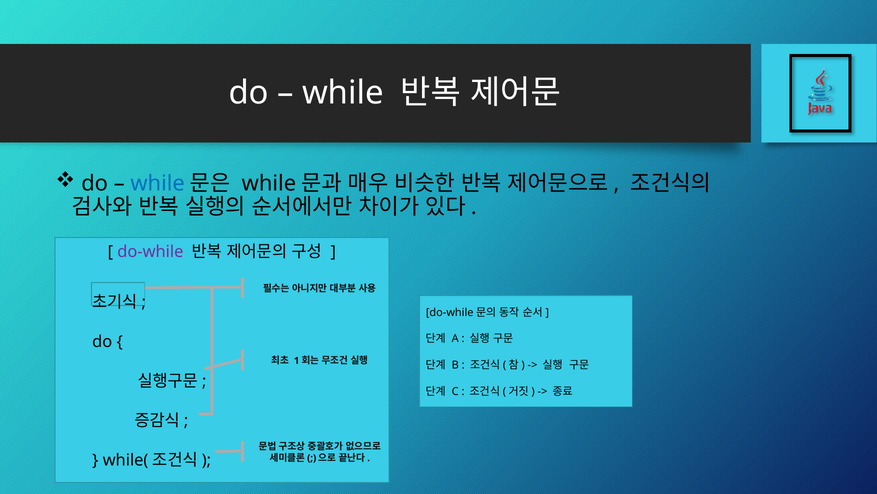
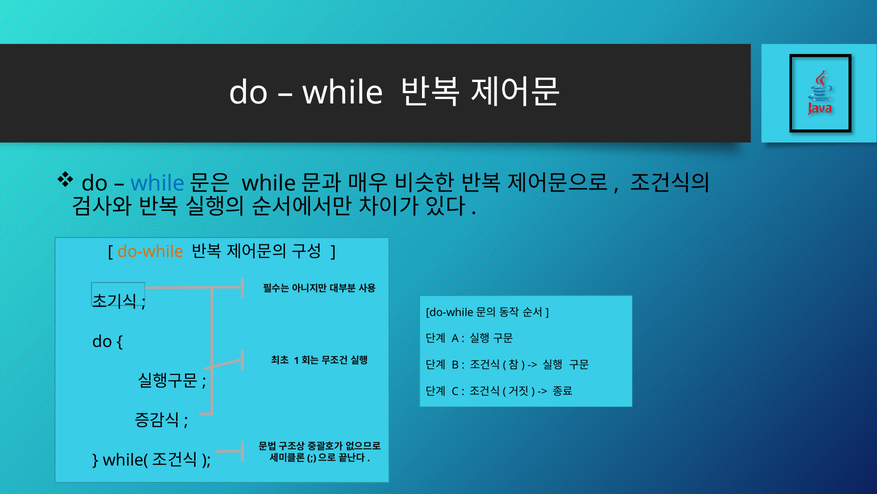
do-while colour: purple -> orange (150, 252)
